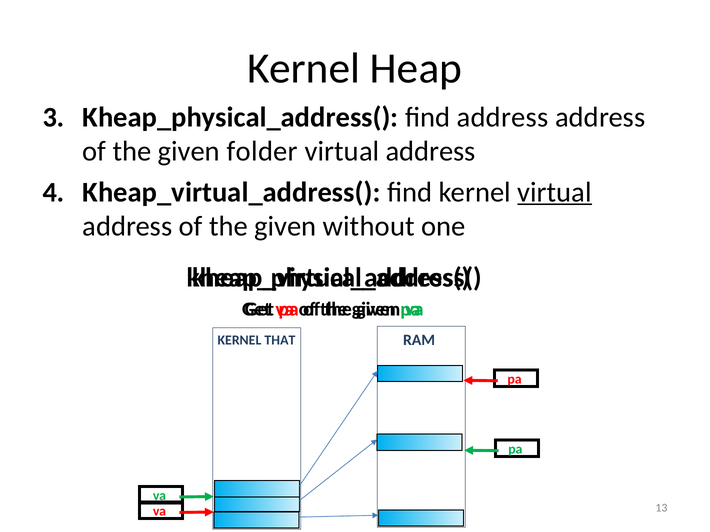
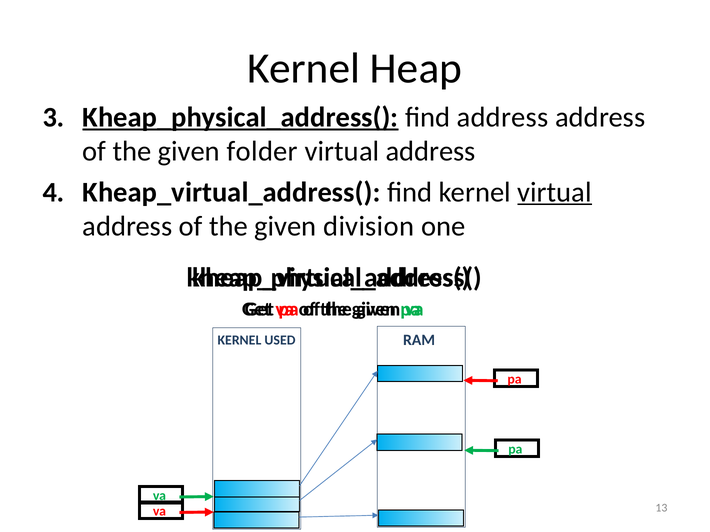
Kheap_physical_address( underline: none -> present (240, 117)
without: without -> division (369, 227)
THAT: THAT -> USED (280, 341)
